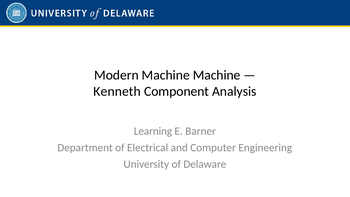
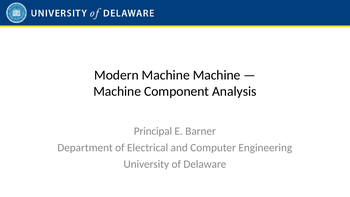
Kenneth: Kenneth -> Machine (117, 91)
Learning: Learning -> Principal (153, 131)
